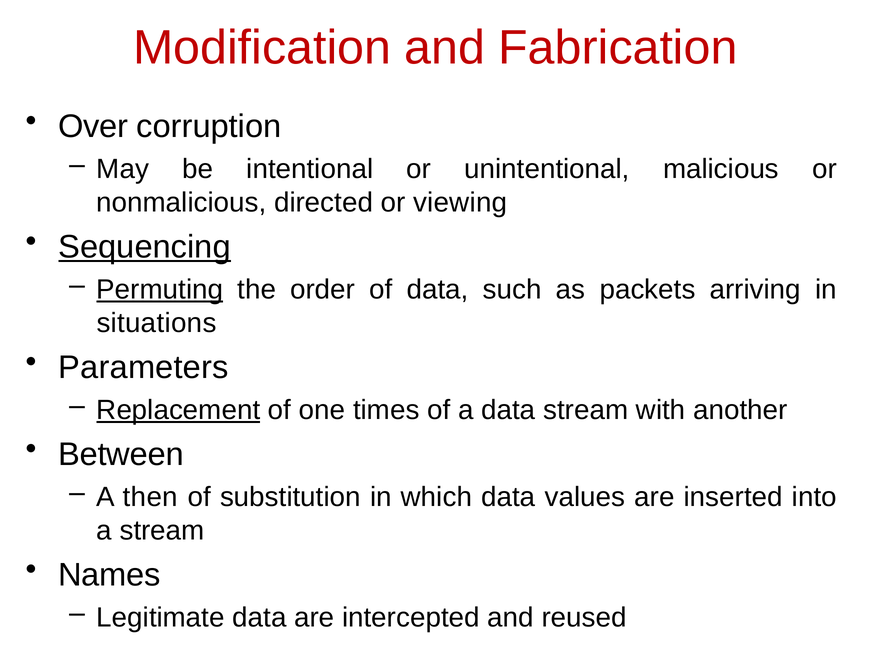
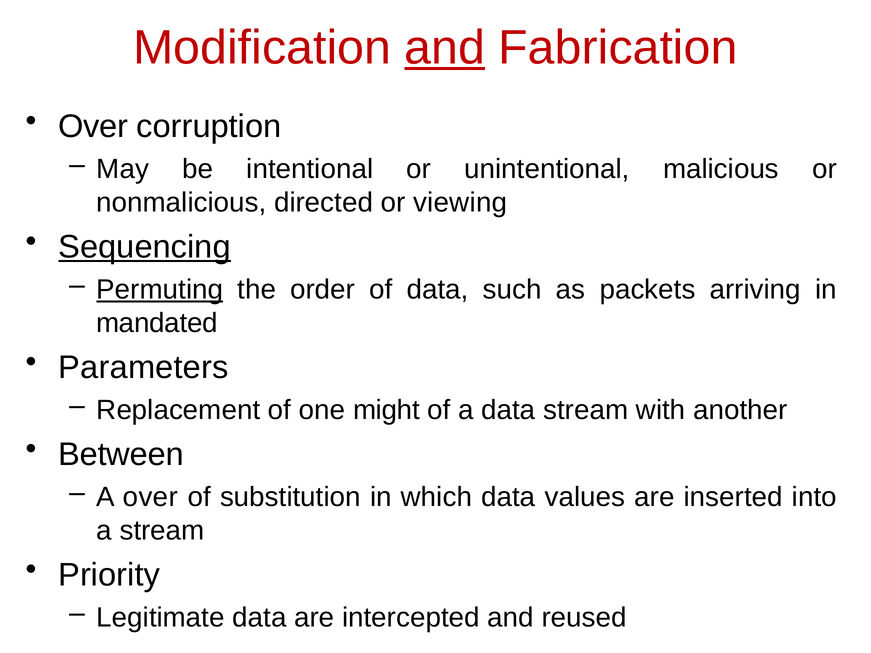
and underline: none -> present (445, 48)
situations: situations -> mandated (157, 323)
Replacement underline: present -> none (178, 410)
times: times -> might (386, 410)
A then: then -> over (150, 497)
Names: Names -> Priority (109, 575)
